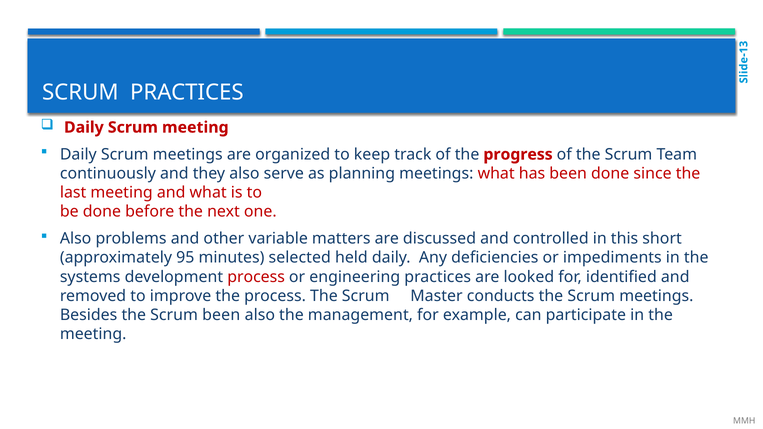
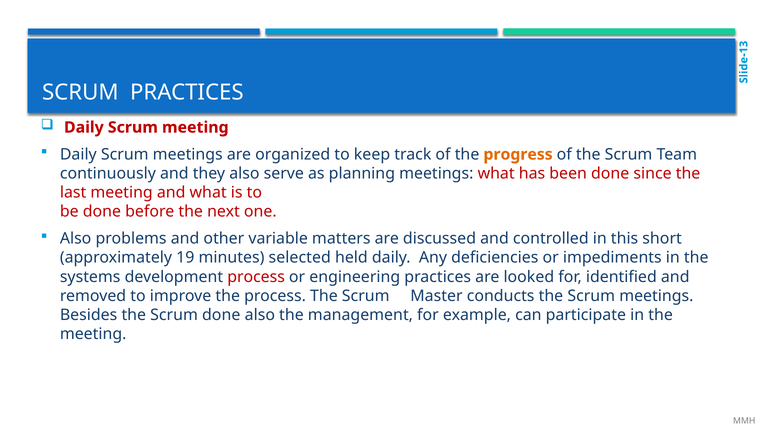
progress colour: red -> orange (518, 154)
95: 95 -> 19 (185, 258)
Scrum been: been -> done (221, 315)
